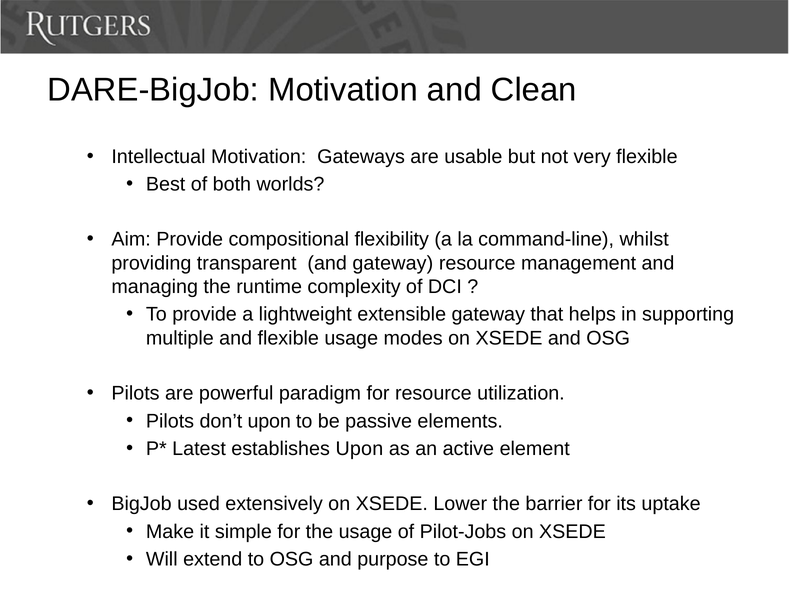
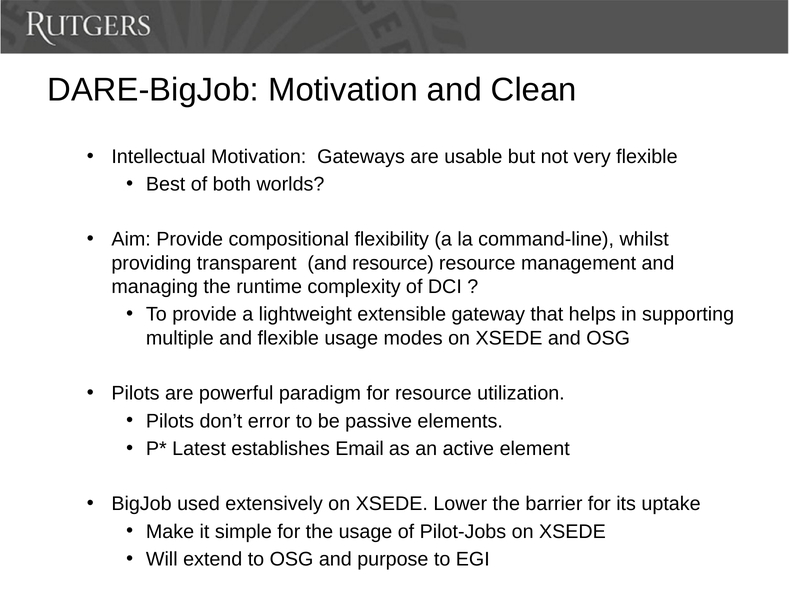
and gateway: gateway -> resource (393, 263)
don’t upon: upon -> error (269, 421)
establishes Upon: Upon -> Email (360, 448)
